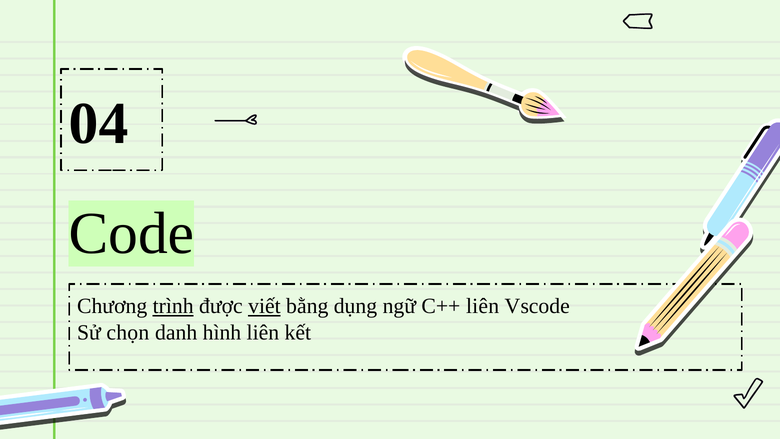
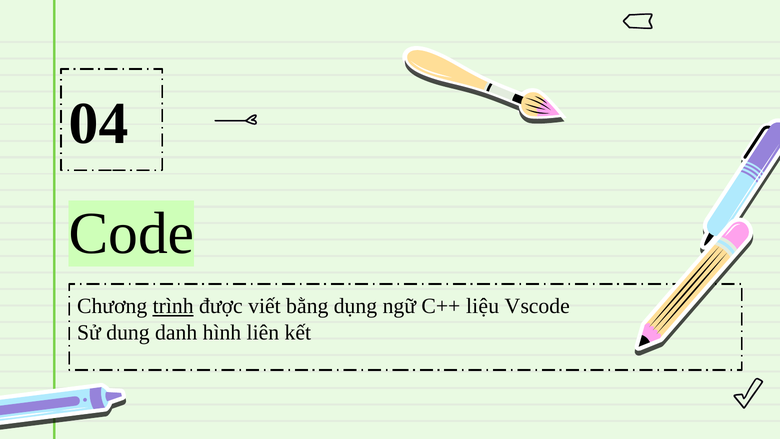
viết underline: present -> none (264, 306)
C++ liên: liên -> liệu (483, 306)
chọn: chọn -> dung (128, 332)
